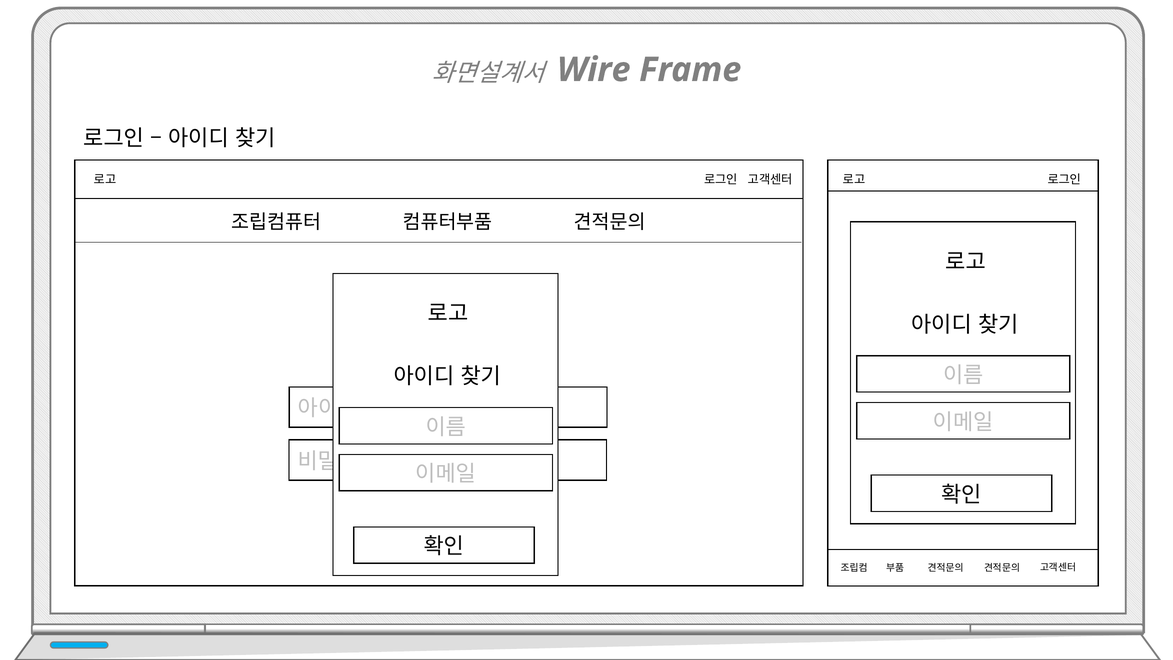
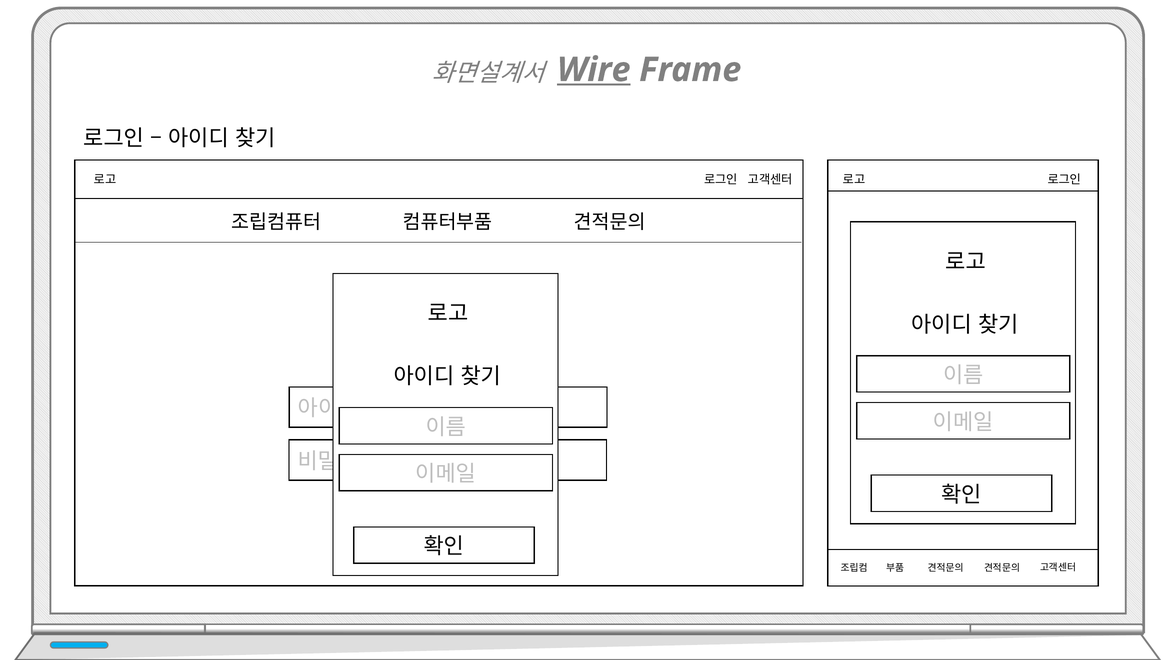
Wire underline: none -> present (594, 70)
